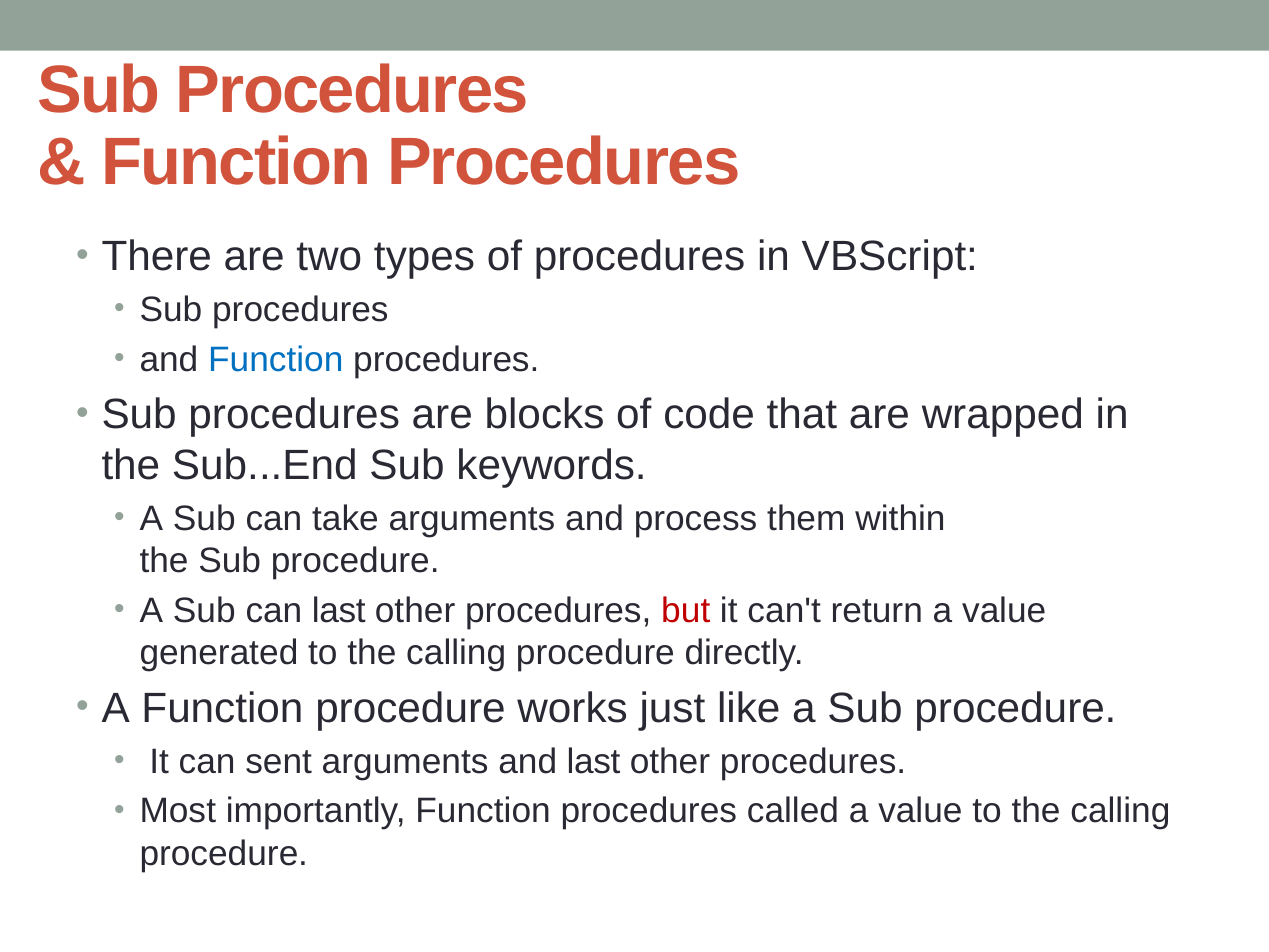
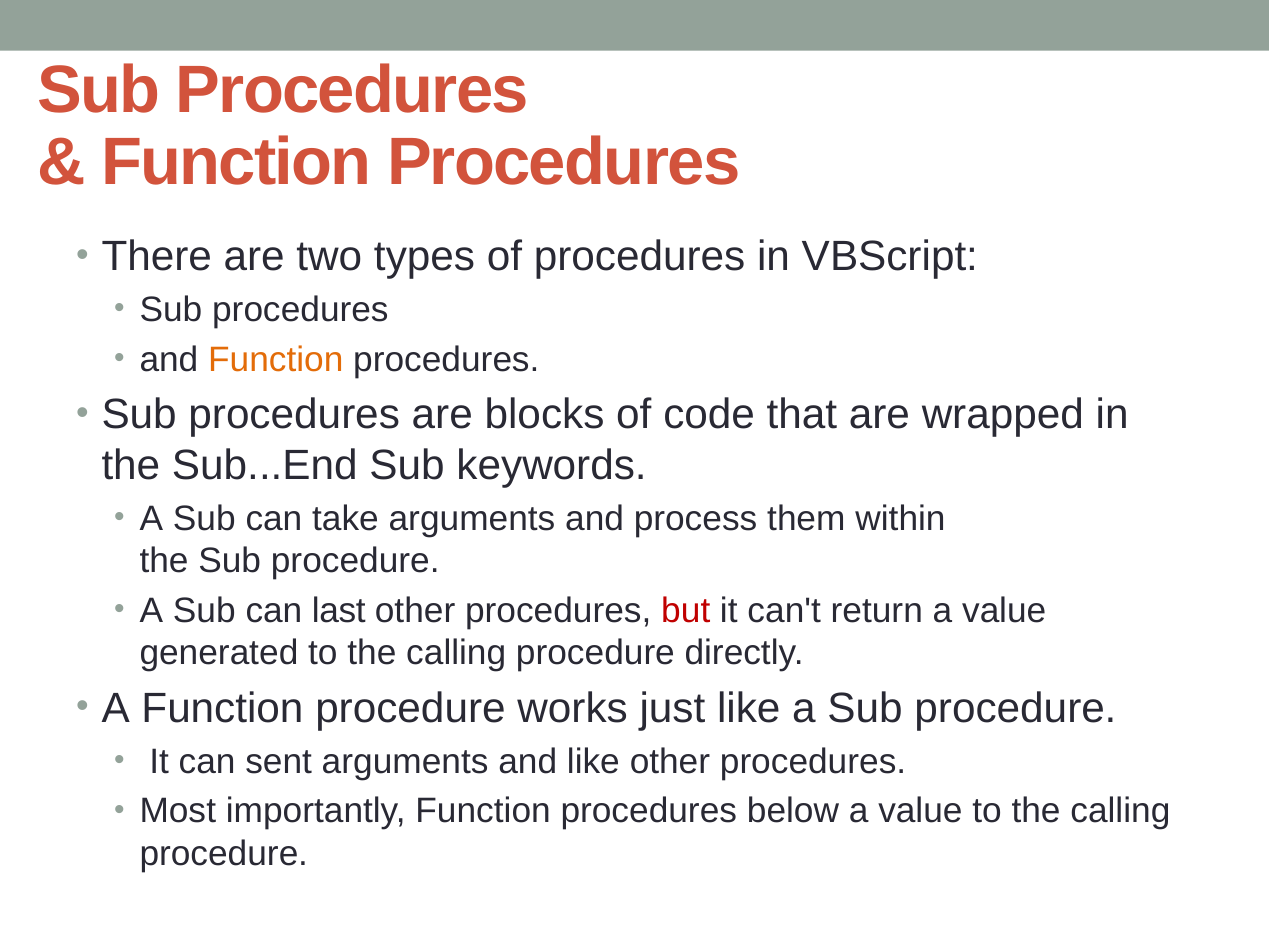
Function colour: blue -> orange (276, 359)
and last: last -> like (593, 761)
called: called -> below (793, 811)
